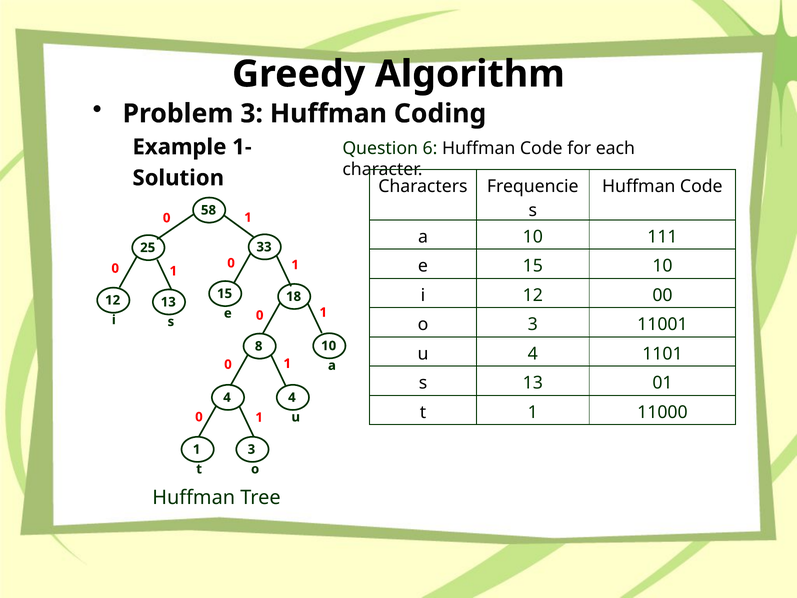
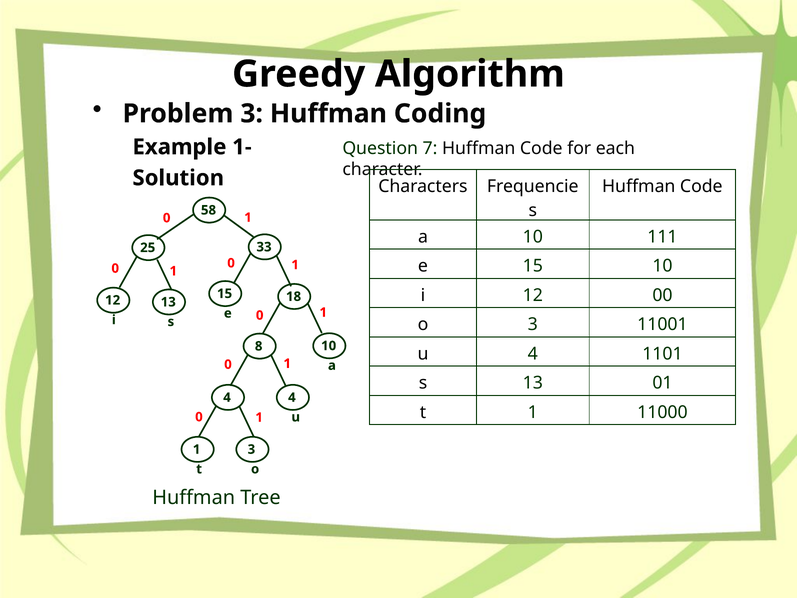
6: 6 -> 7 (430, 148)
